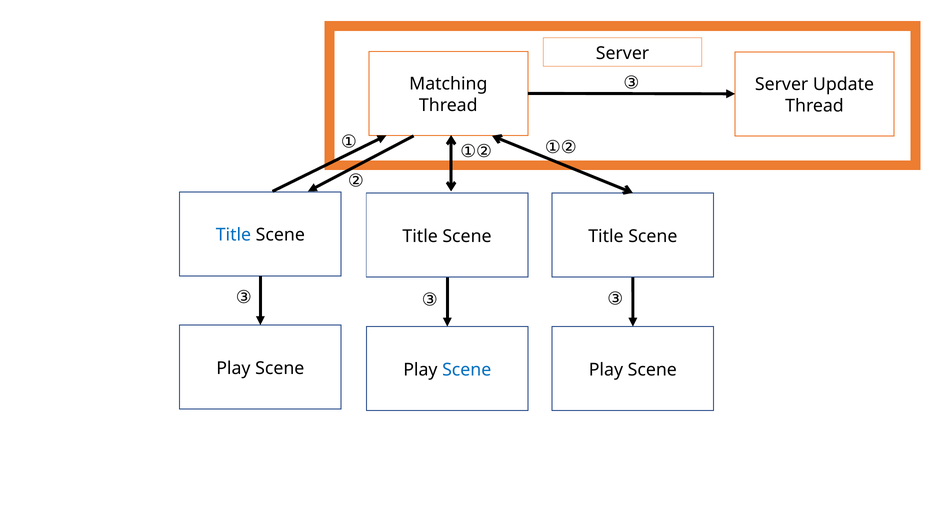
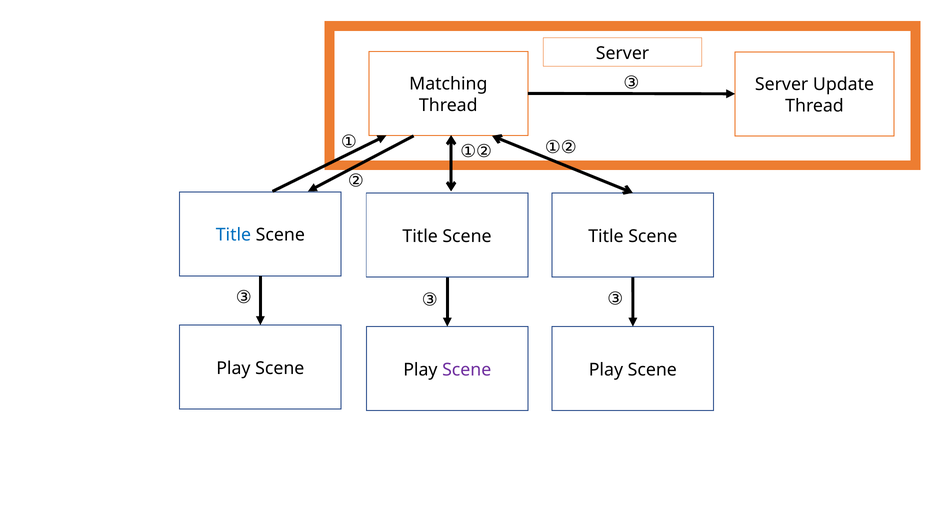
Scene colour: blue -> purple (467, 370)
